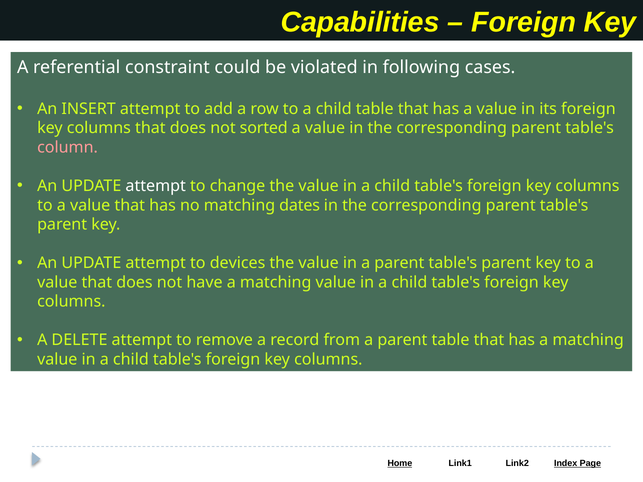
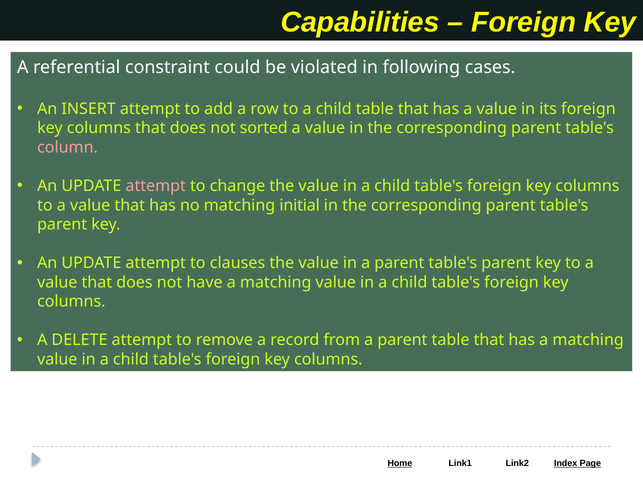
attempt colour: white -> pink (156, 186)
dates: dates -> initial (300, 205)
devices: devices -> clauses (238, 263)
